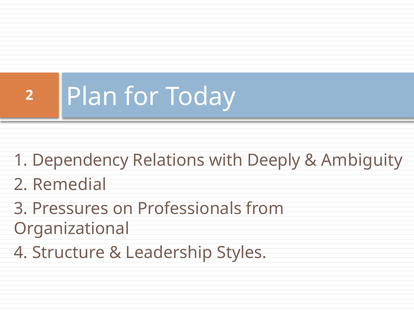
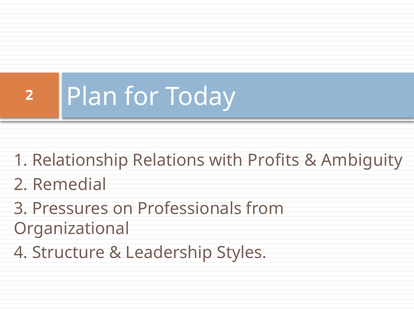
Dependency: Dependency -> Relationship (80, 160)
Deeply: Deeply -> Profits (274, 160)
